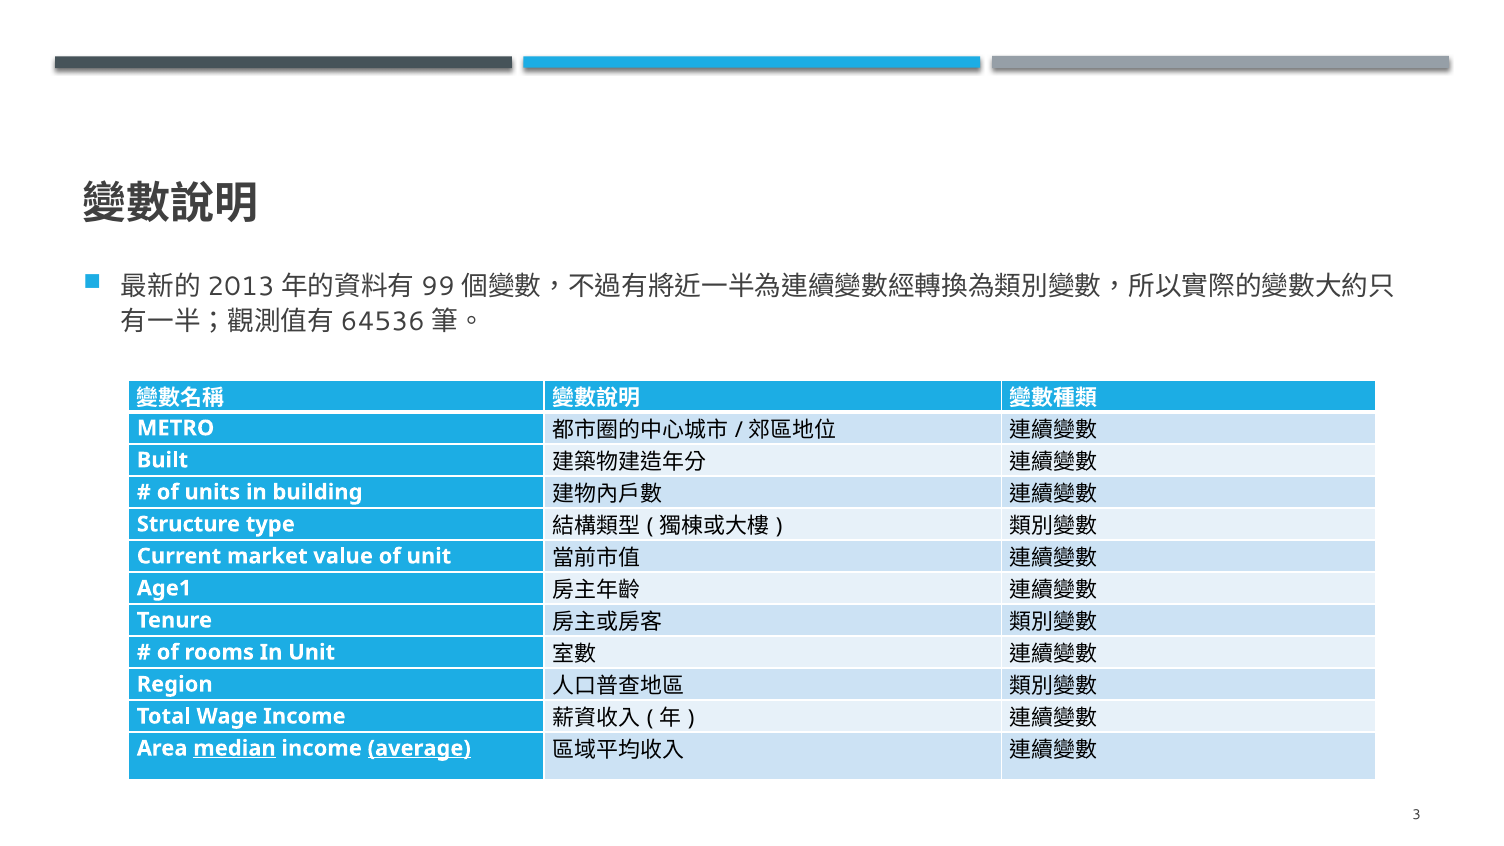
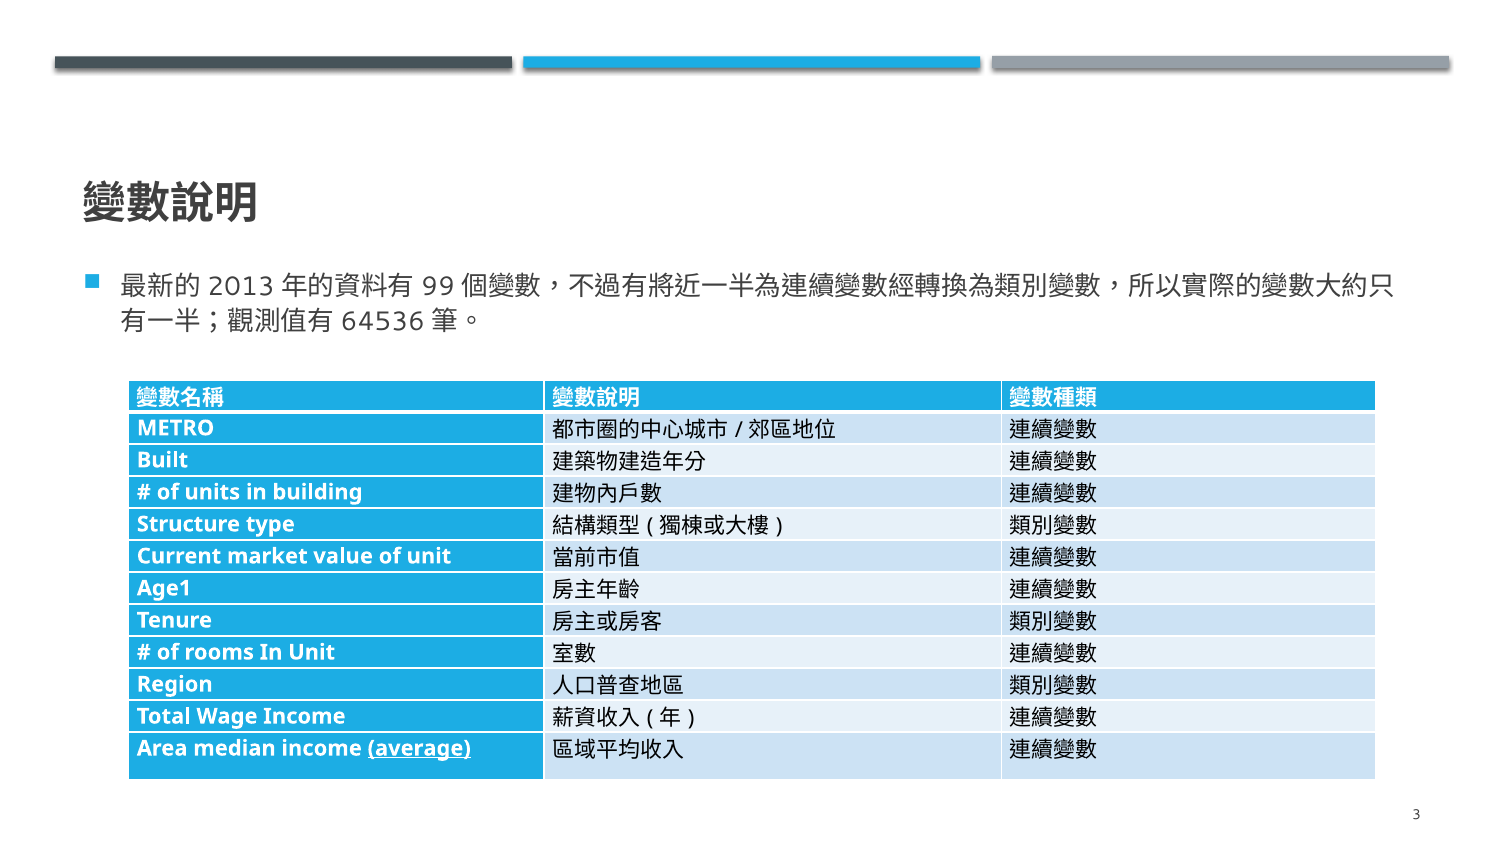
median underline: present -> none (235, 748)
